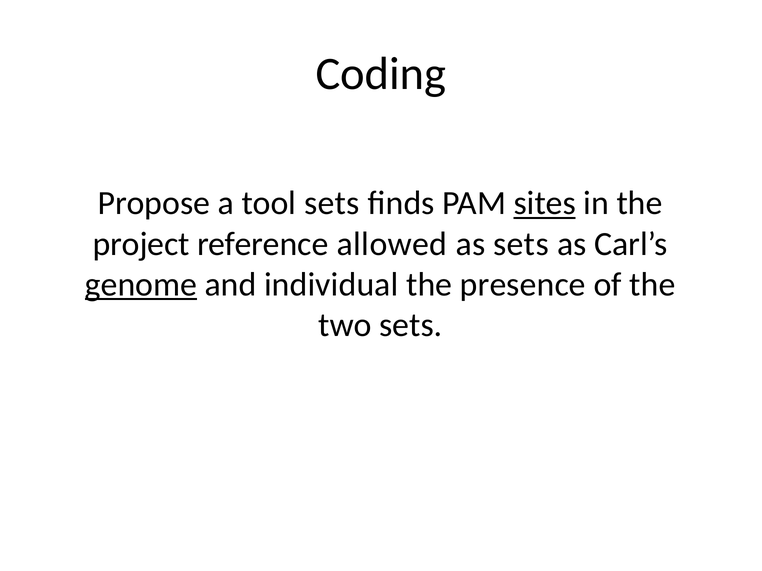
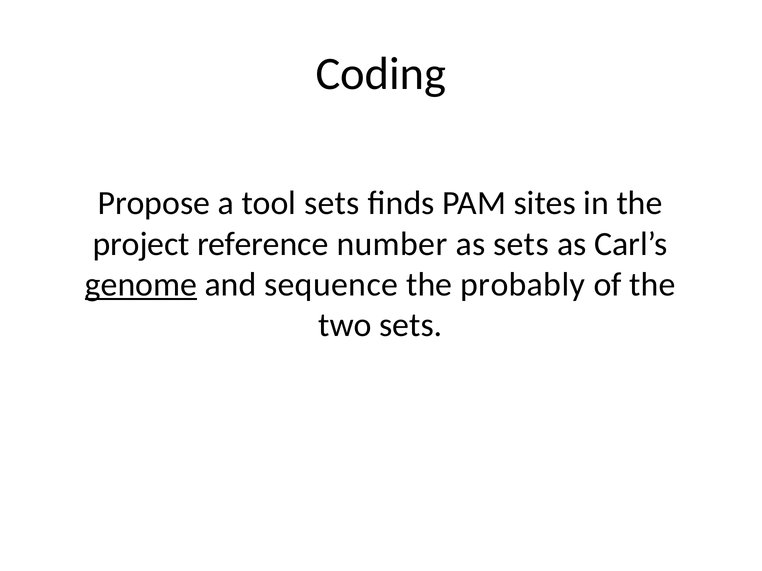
sites underline: present -> none (545, 203)
allowed: allowed -> number (392, 244)
individual: individual -> sequence (331, 285)
presence: presence -> probably (523, 285)
